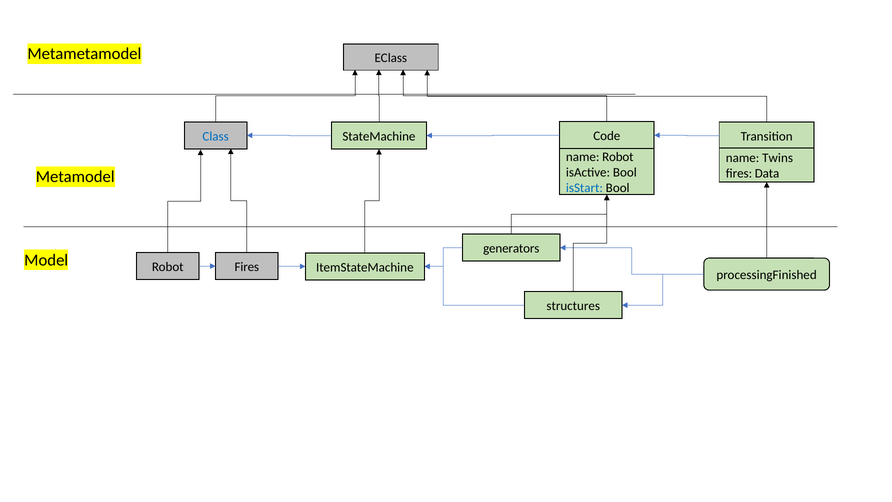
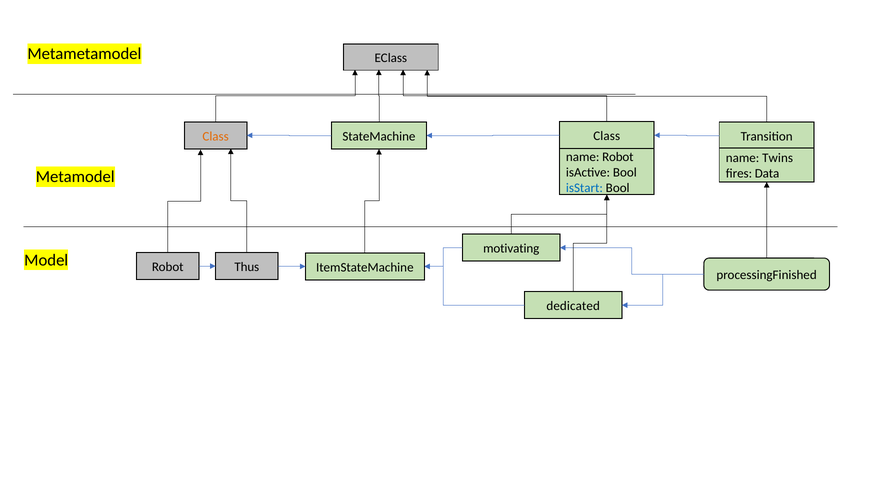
Code: Code -> Class (607, 136)
Class colour: blue -> orange (216, 136)
generators: generators -> motivating (511, 248)
Robot Fires: Fires -> Thus (247, 267)
structures: structures -> dedicated (573, 306)
